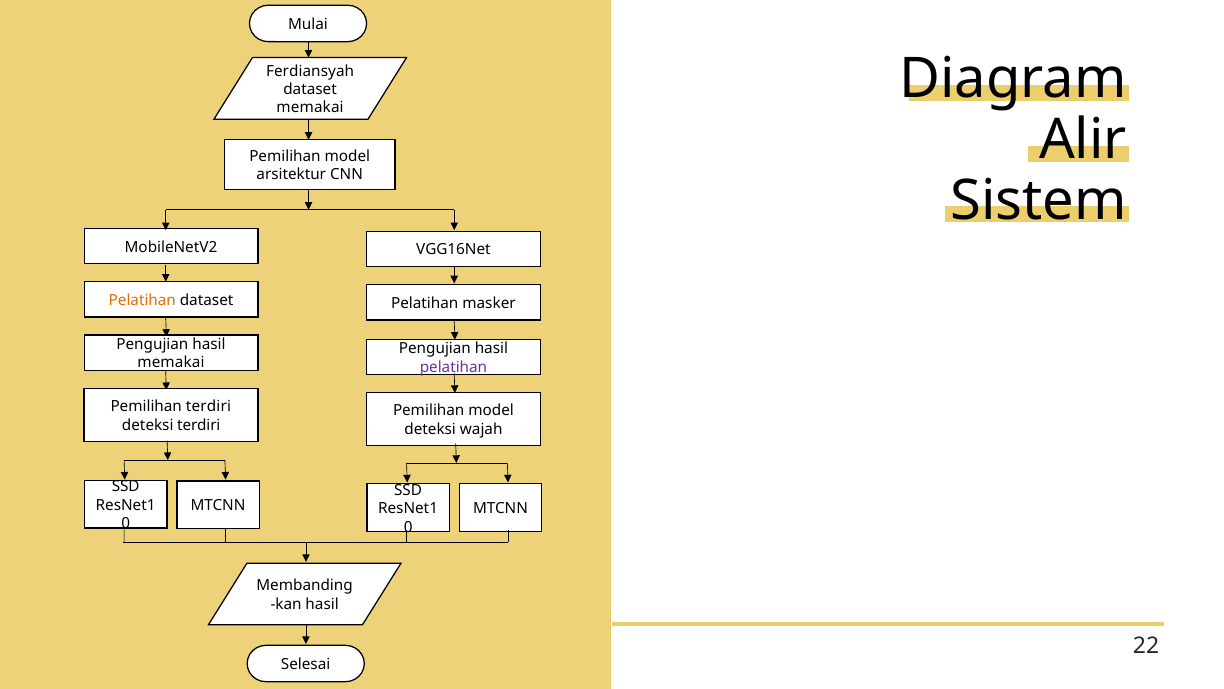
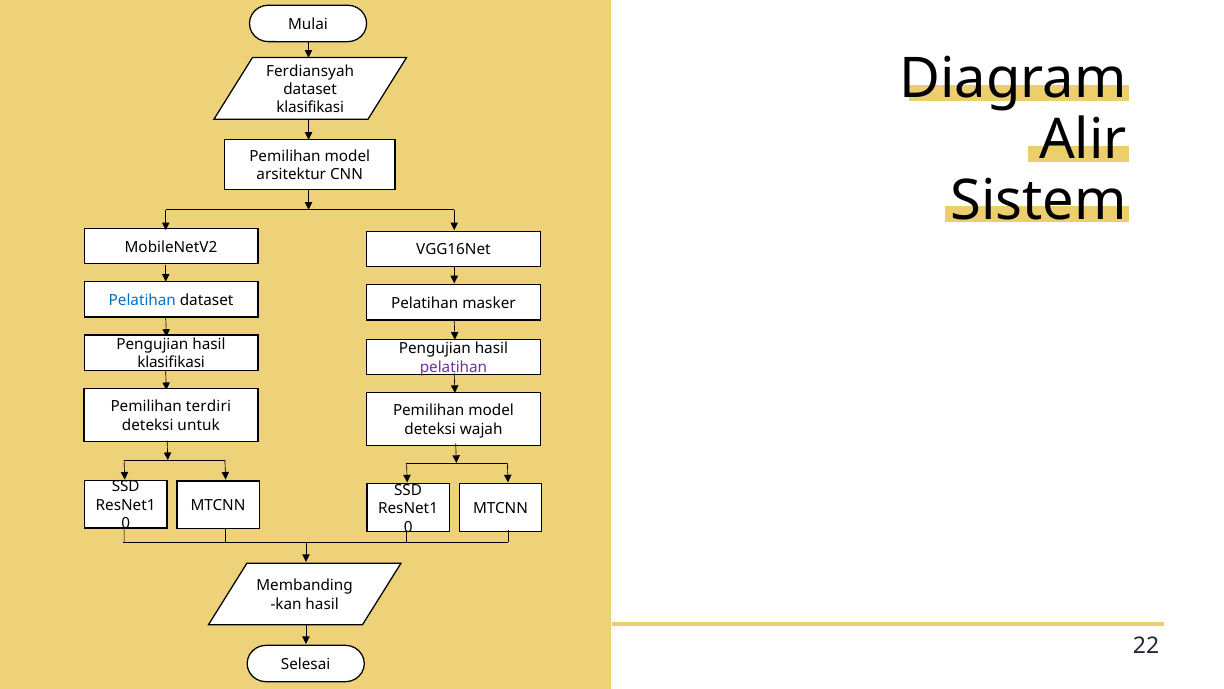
memakai: memakai -> klasifikasi (310, 108)
Pelatihan colour: orange -> blue (142, 300)
memakai: memakai -> klasifikasi (171, 363)
deteksi terdiri: terdiri -> untuk (199, 425)
